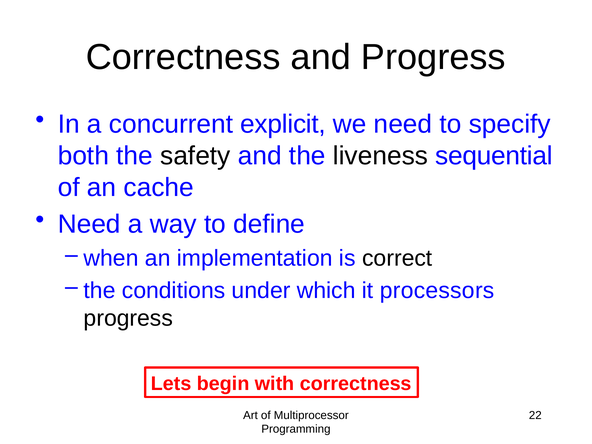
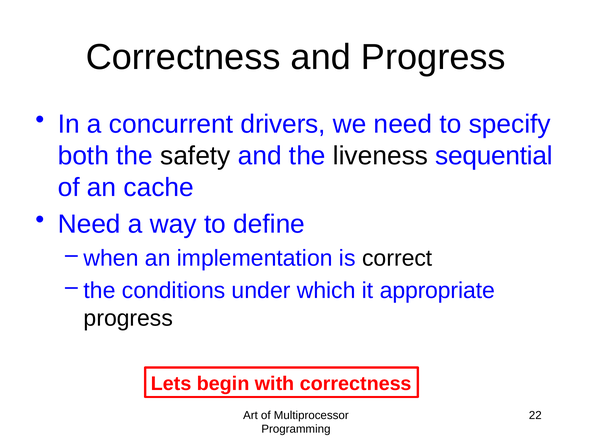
explicit: explicit -> drivers (283, 124)
processors: processors -> appropriate (437, 290)
